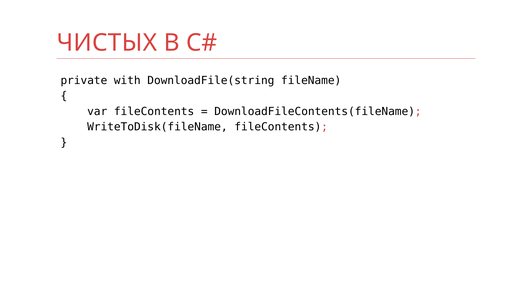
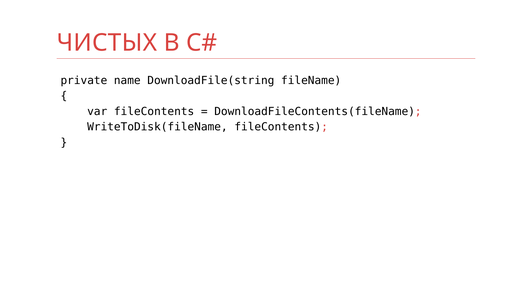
with: with -> name (127, 81)
